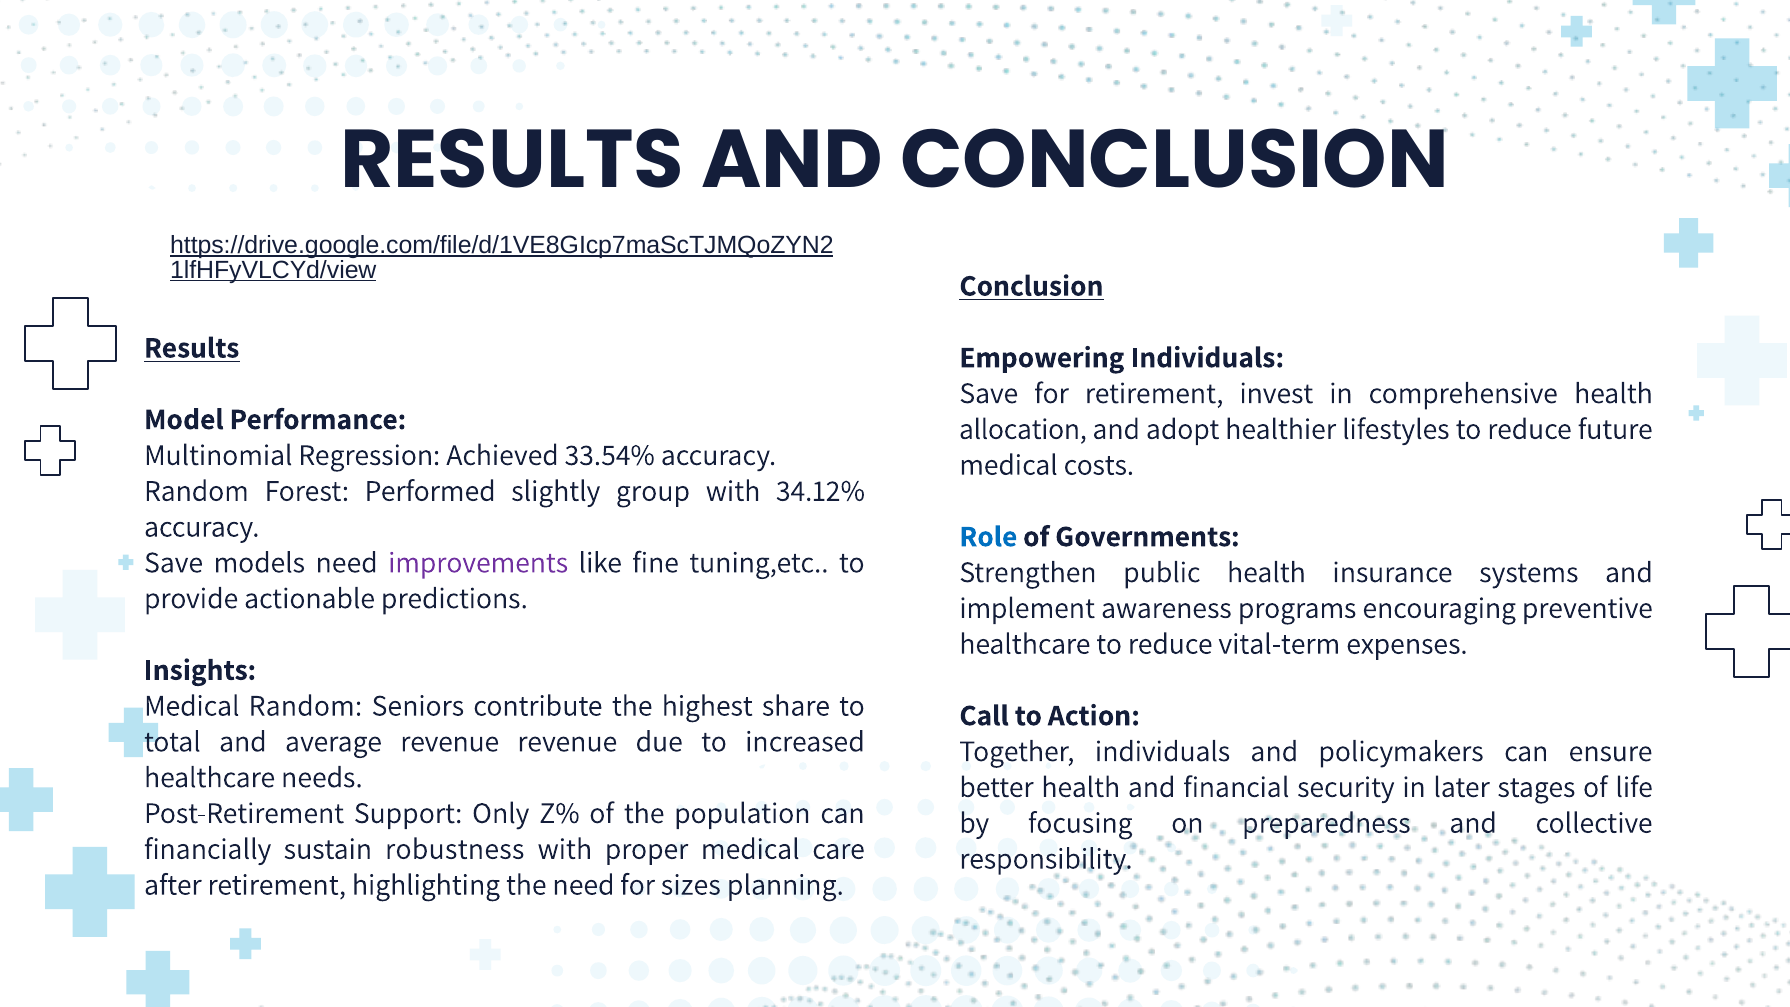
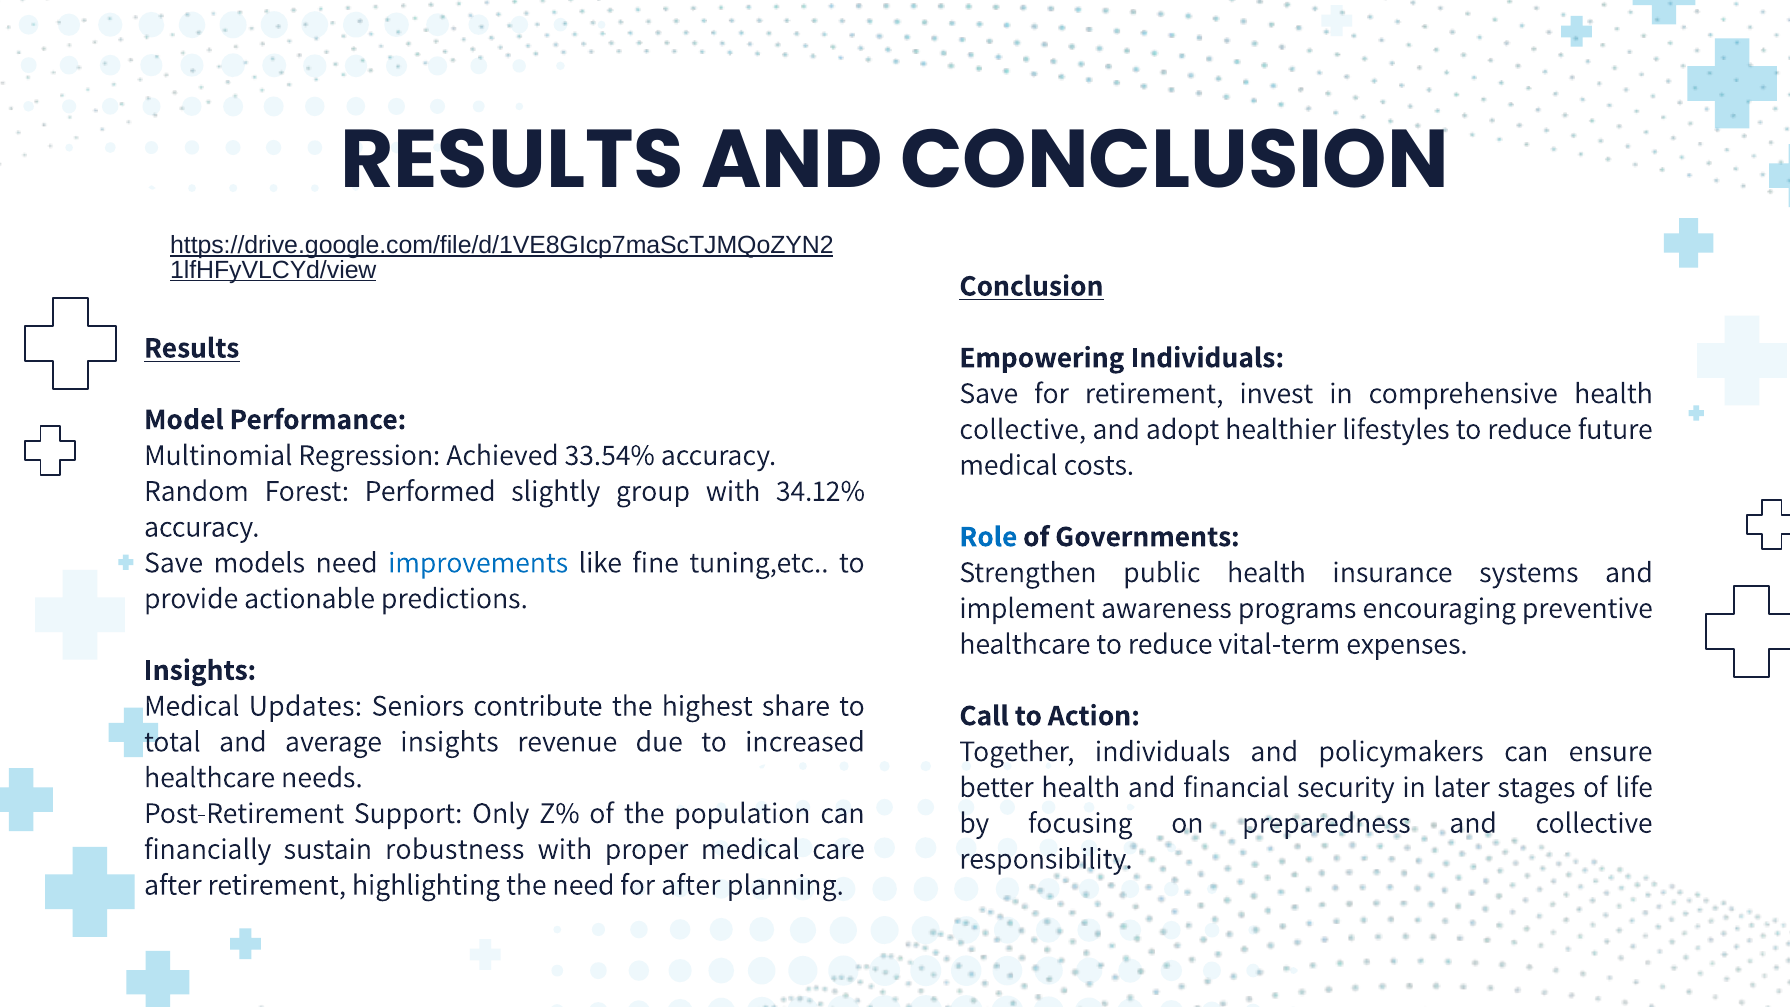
allocation: allocation -> collective (1023, 429)
improvements colour: purple -> blue (478, 562)
Medical Random: Random -> Updates (305, 706)
average revenue: revenue -> insights (449, 741)
for sizes: sizes -> after (691, 885)
